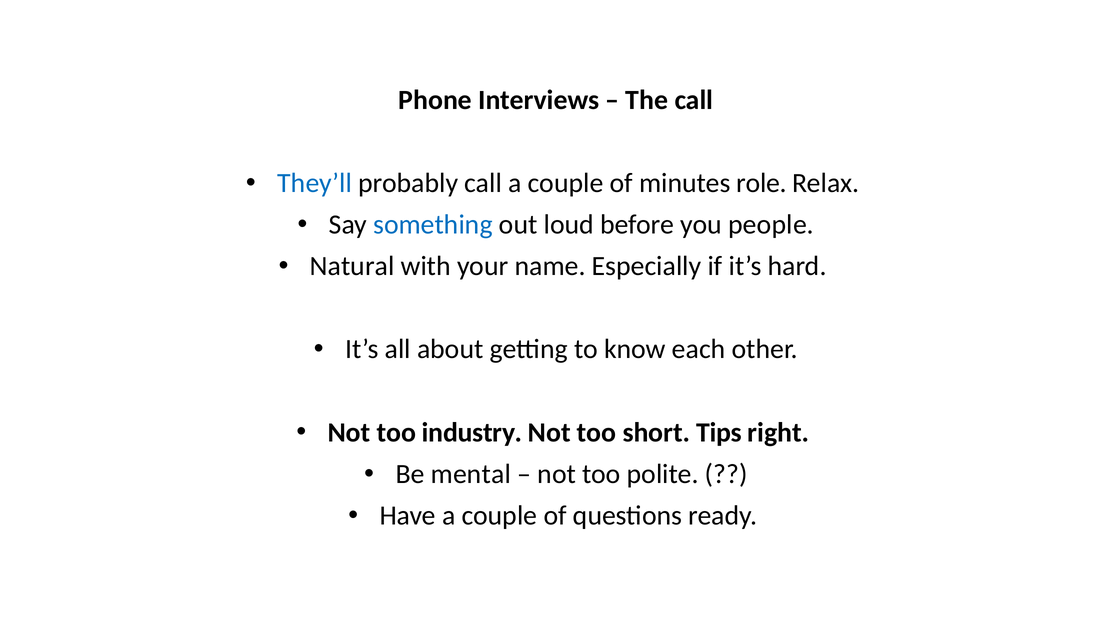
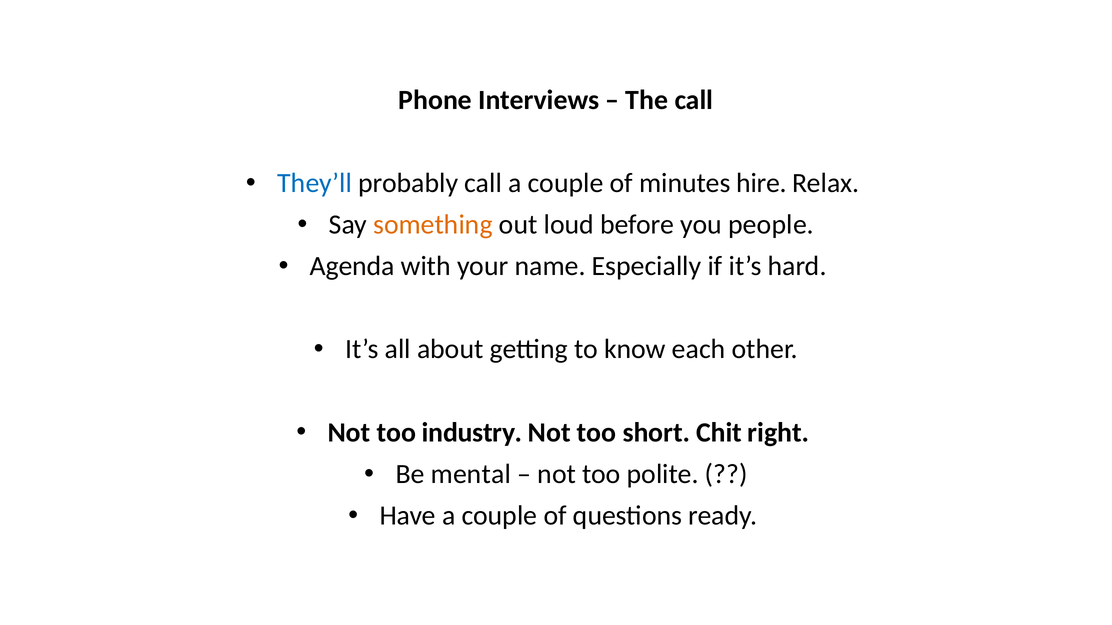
role: role -> hire (762, 183)
something colour: blue -> orange (433, 225)
Natural: Natural -> Agenda (352, 266)
Tips: Tips -> Chit (719, 433)
